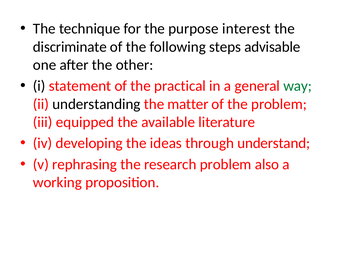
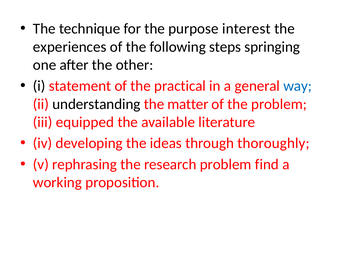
discriminate: discriminate -> experiences (70, 47)
advisable: advisable -> springing (272, 47)
way colour: green -> blue (298, 86)
understand: understand -> thoroughly (274, 143)
also: also -> find (267, 164)
